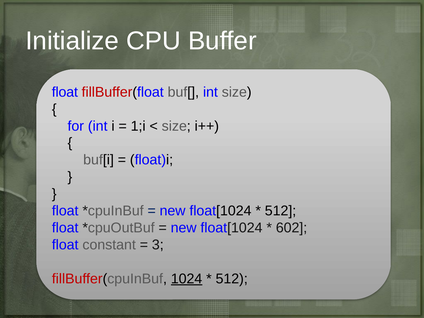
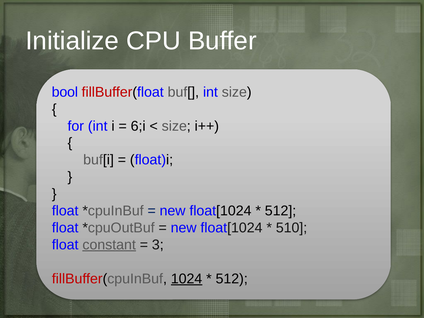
float: float -> bool (65, 92)
1;i: 1;i -> 6;i (138, 126)
602: 602 -> 510 (292, 228)
constant underline: none -> present (109, 245)
